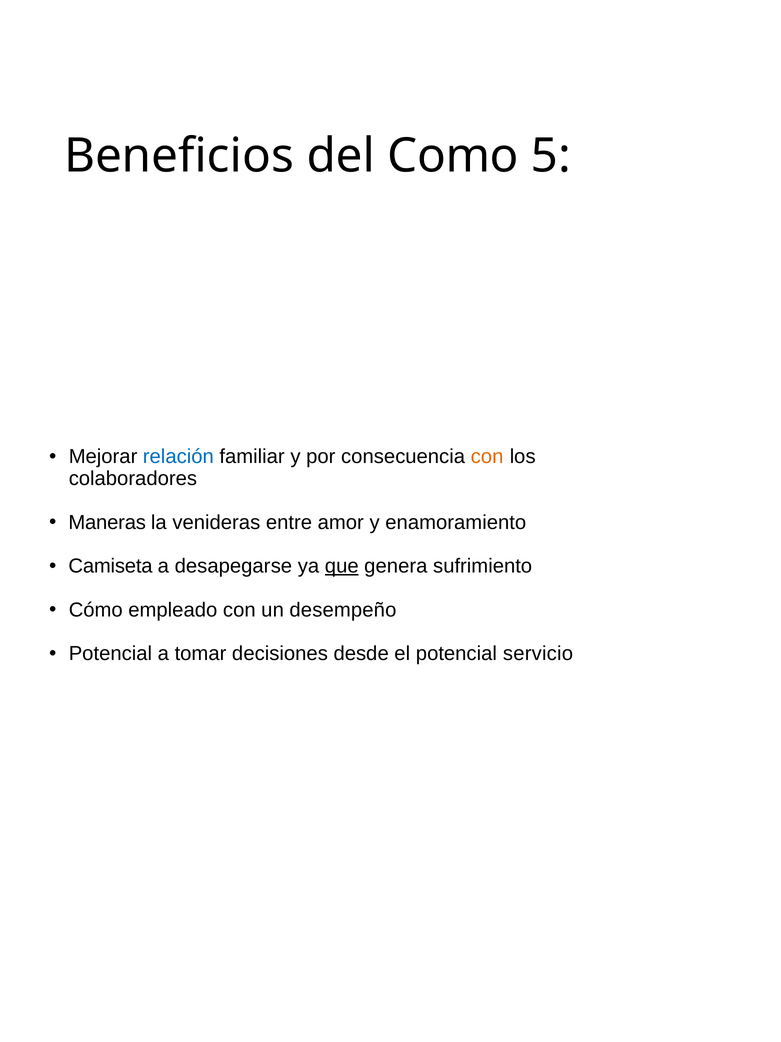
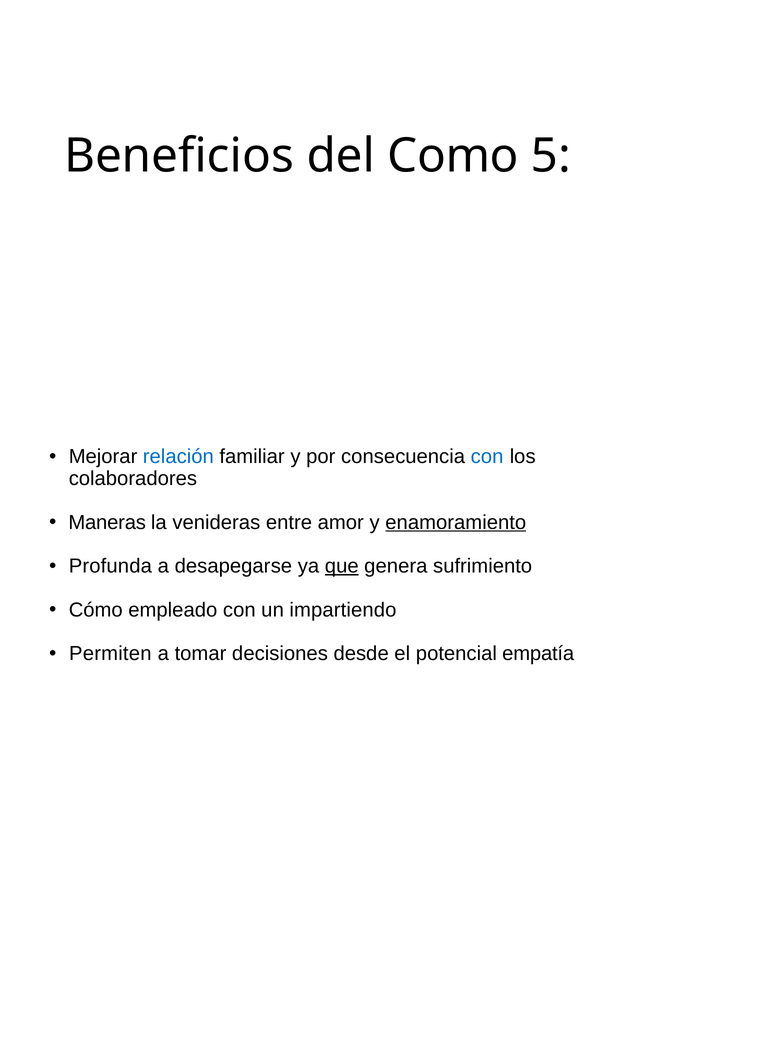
con colour: orange -> blue (487, 456)
enamoramiento underline: none -> present (456, 522)
Camiseta: Camiseta -> Profunda (110, 566)
desempeño: desempeño -> impartiendo (343, 609)
Potencial: Potencial -> Permiten (110, 653)
servicio: servicio -> empatía (538, 653)
